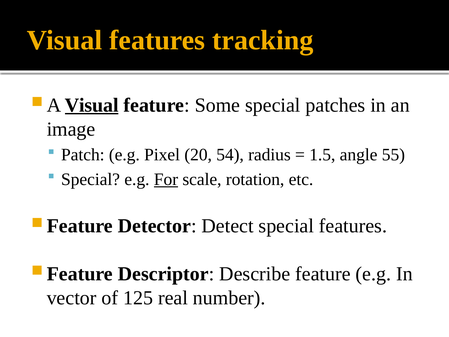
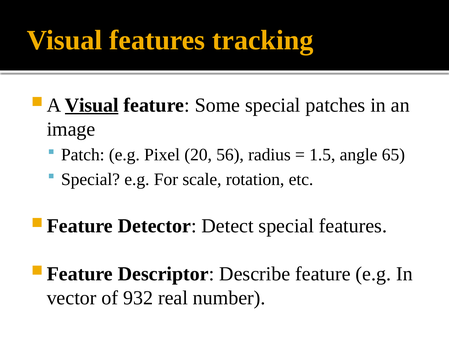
54: 54 -> 56 (230, 155)
55: 55 -> 65 (393, 155)
For underline: present -> none (166, 179)
125: 125 -> 932 (138, 298)
